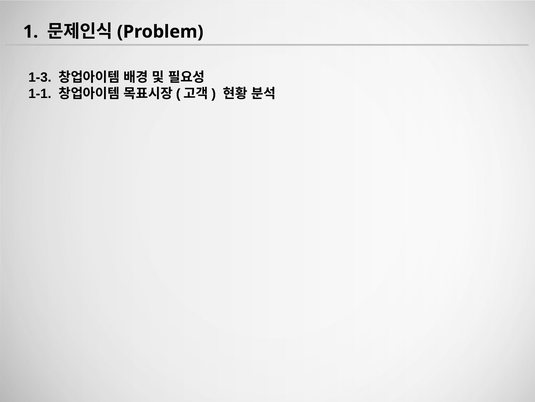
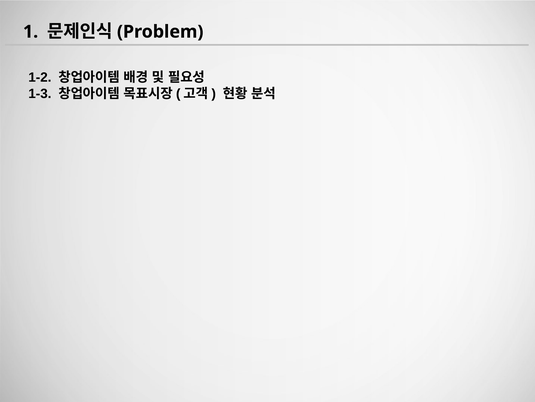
1-3: 1-3 -> 1-2 (40, 77)
1-1: 1-1 -> 1-3 (40, 93)
